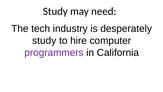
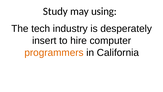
need: need -> using (104, 11)
study: study -> insert (44, 40)
programmers colour: purple -> orange (54, 52)
